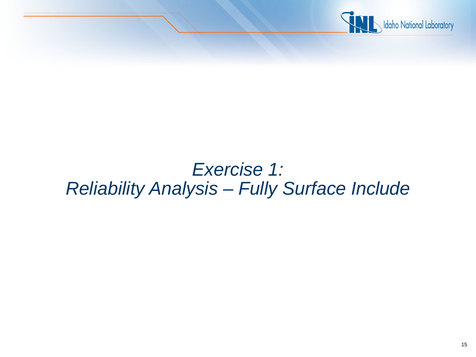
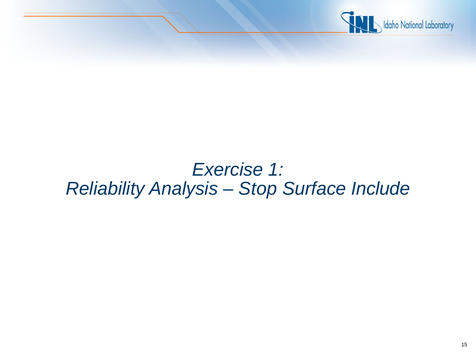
Fully: Fully -> Stop (258, 189)
